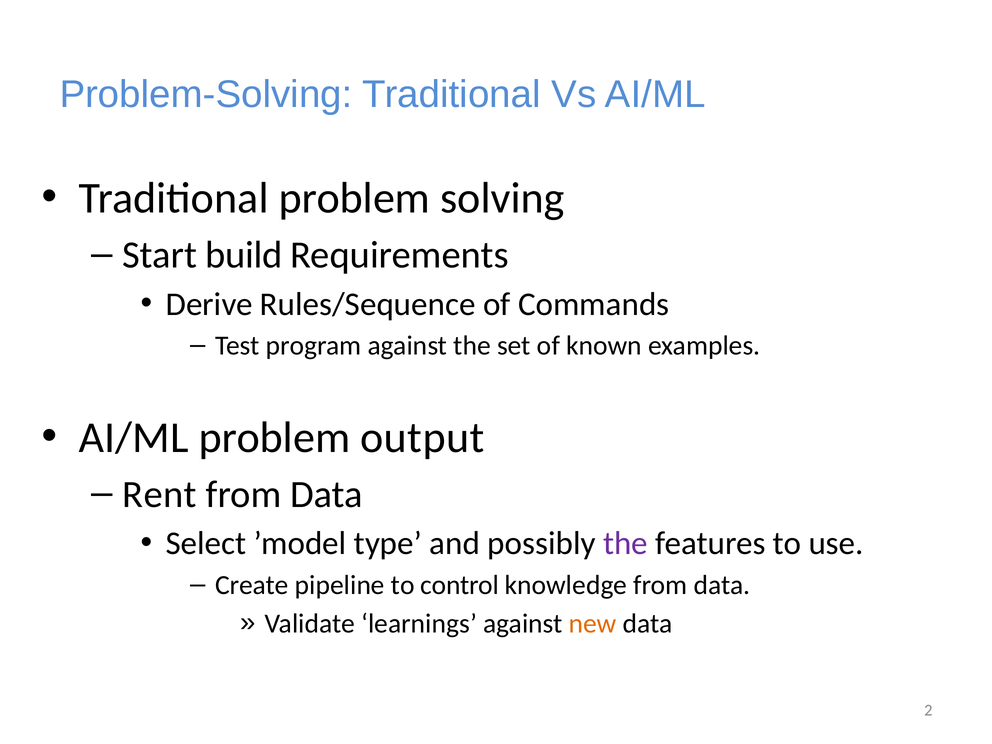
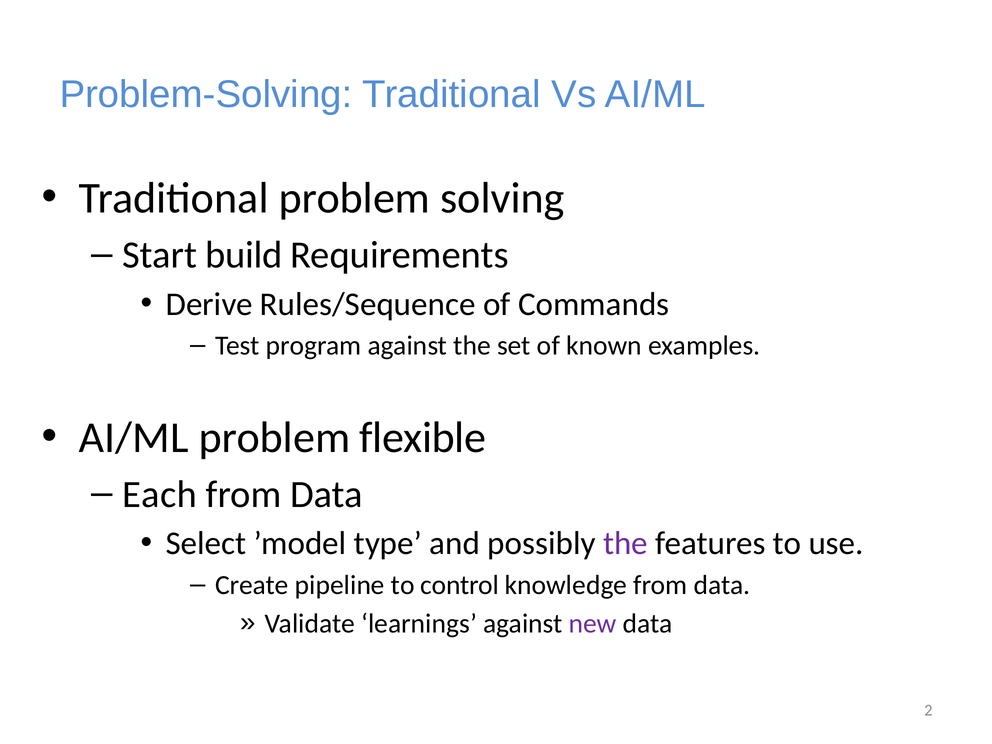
output: output -> flexible (423, 437)
Rent: Rent -> Each (160, 494)
new colour: orange -> purple (593, 624)
